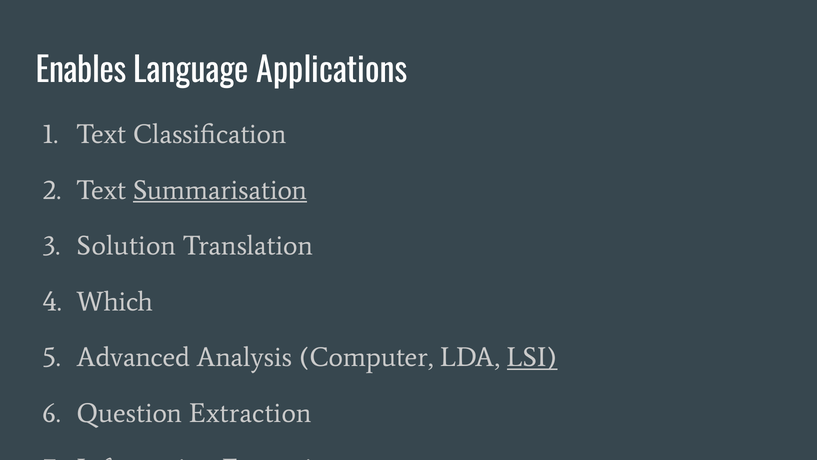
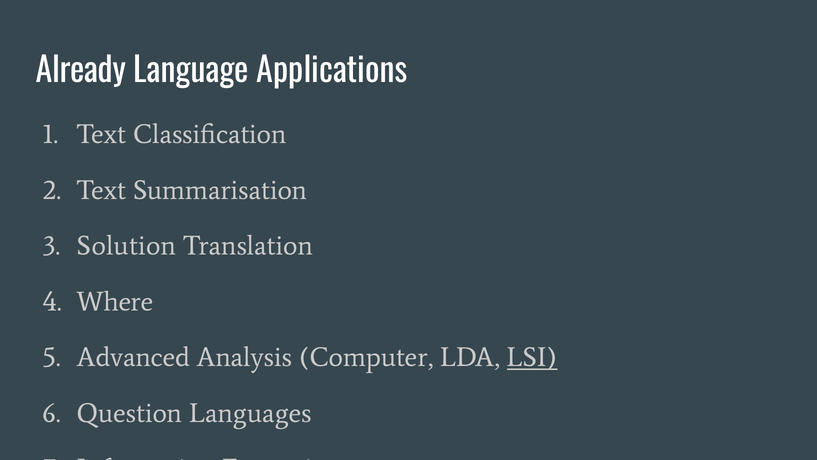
Enables: Enables -> Already (81, 71)
Summarisation underline: present -> none (220, 190)
Which: Which -> Where (115, 301)
Question Extraction: Extraction -> Languages (250, 413)
